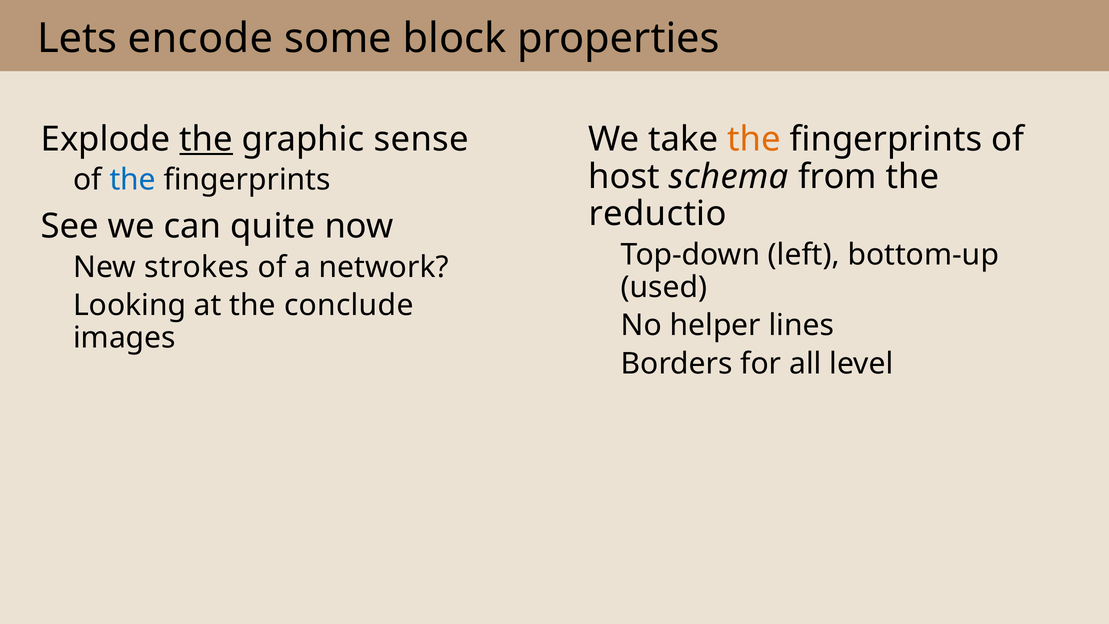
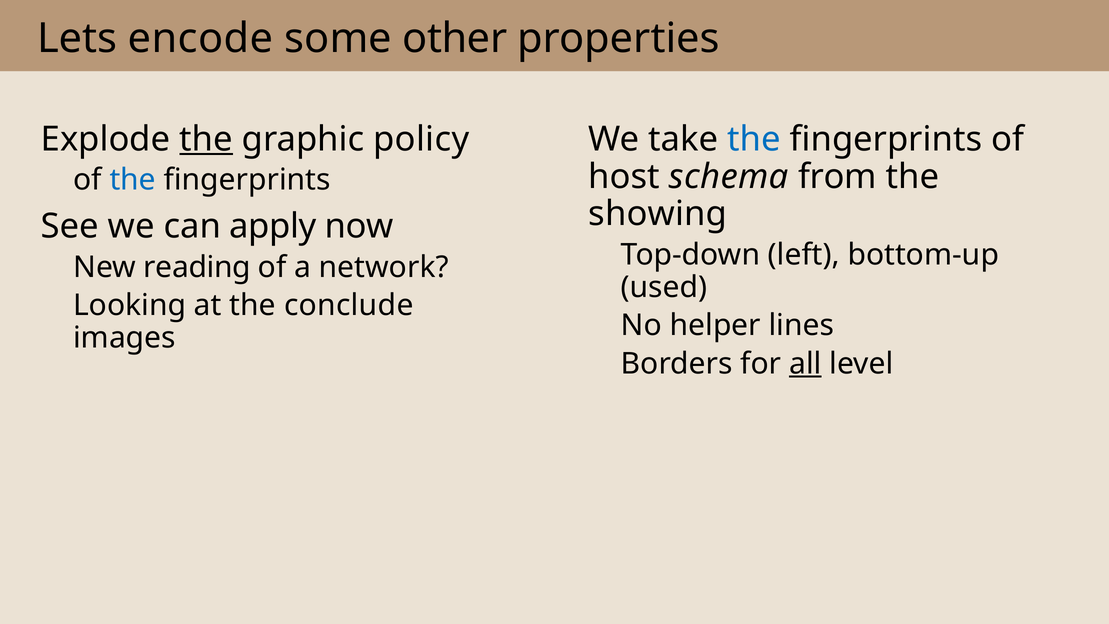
block: block -> other (455, 39)
sense: sense -> policy (421, 139)
the colour: orange -> blue (754, 139)
reductio: reductio -> showing (658, 214)
quite: quite -> apply (273, 226)
strokes: strokes -> reading (197, 267)
all underline: none -> present (805, 363)
